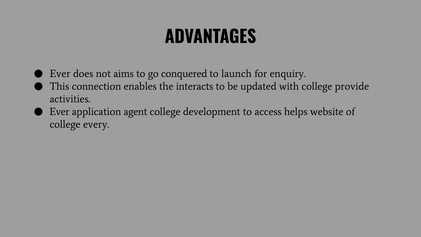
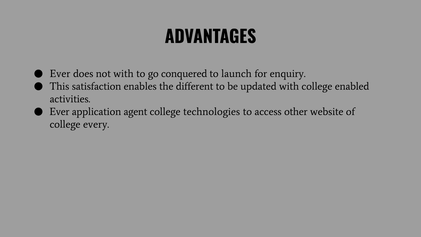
not aims: aims -> with (123, 74)
connection: connection -> satisfaction (97, 86)
interacts: interacts -> different (195, 86)
provide: provide -> enabled (352, 86)
development: development -> technologies (212, 112)
helps: helps -> other (296, 112)
